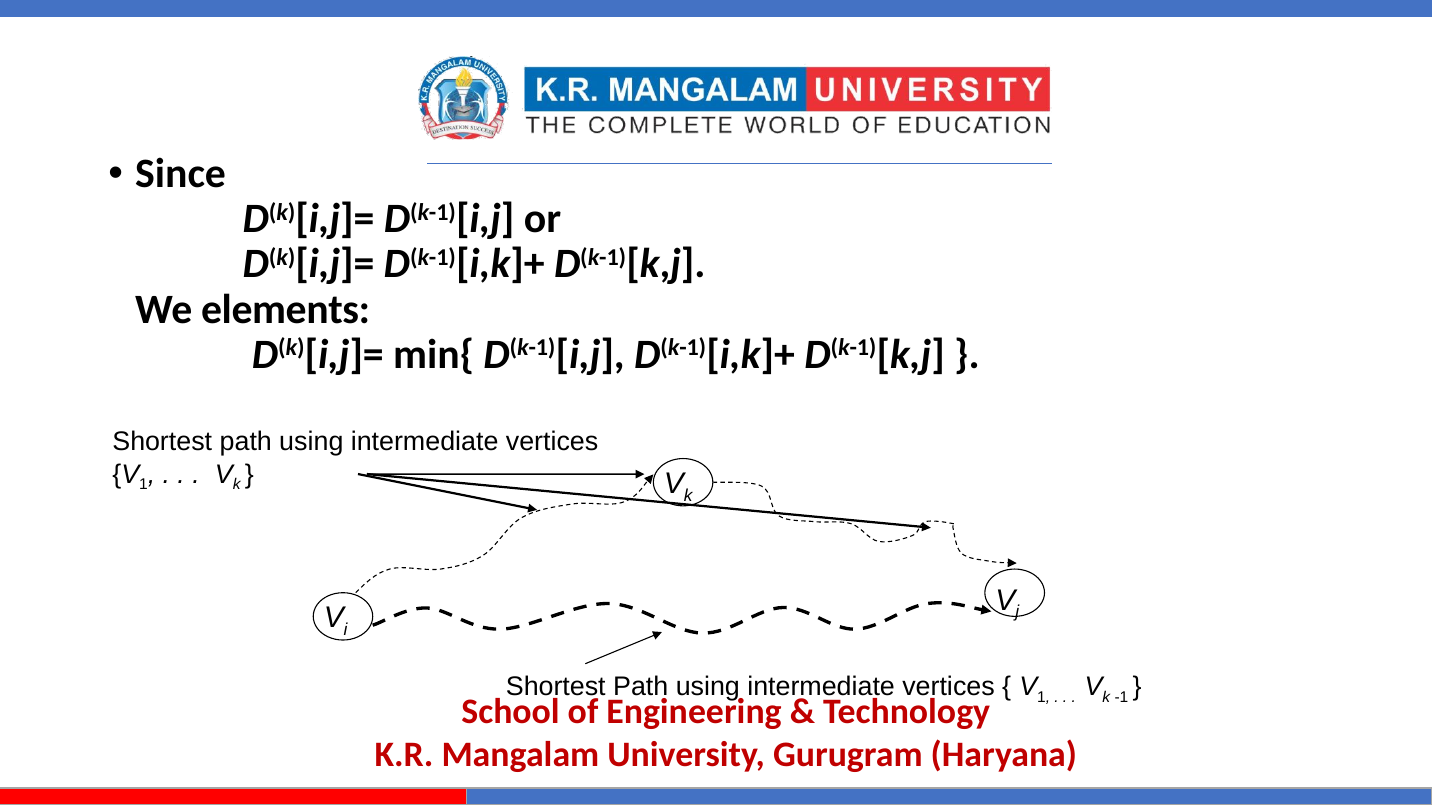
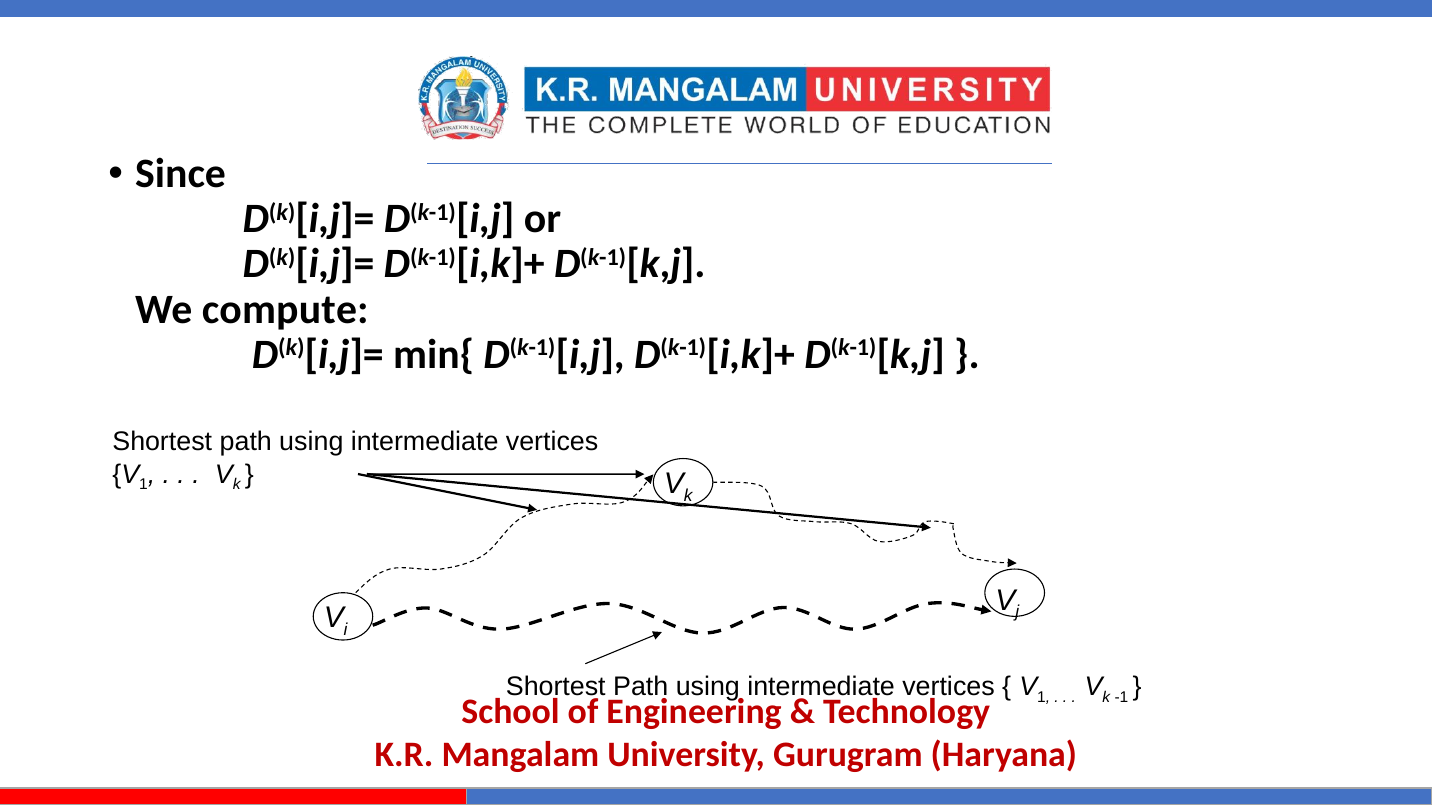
elements: elements -> compute (285, 309)
